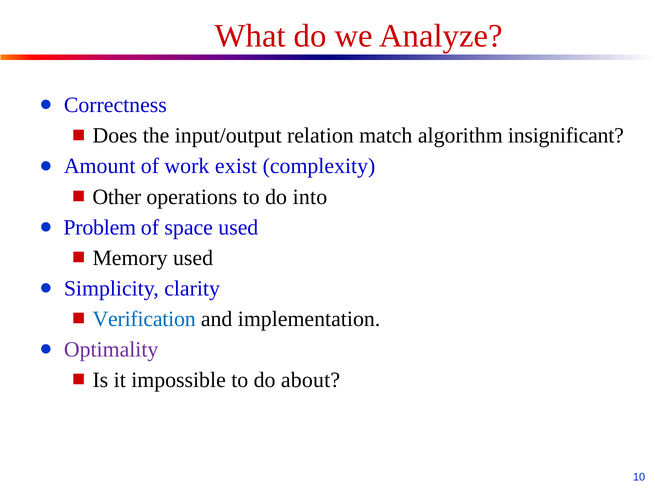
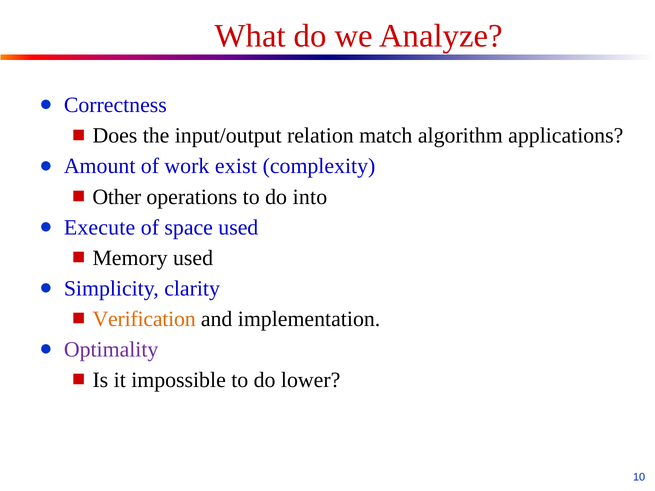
insignificant: insignificant -> applications (566, 136)
Problem: Problem -> Execute (100, 227)
Verification colour: blue -> orange (144, 319)
about: about -> lower (311, 380)
